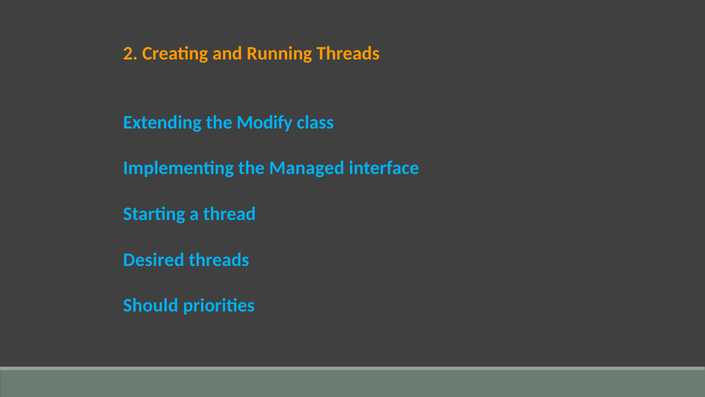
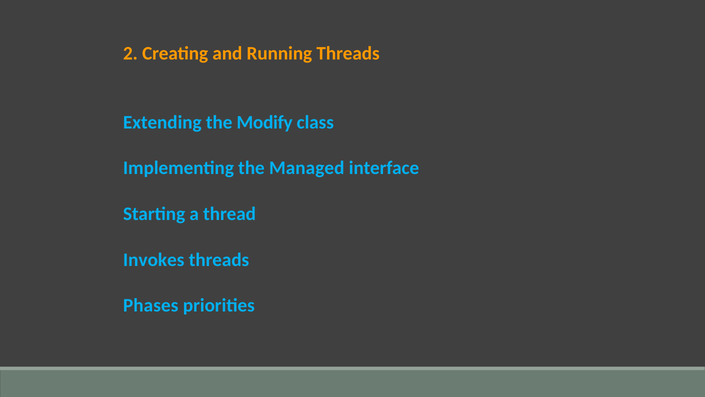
Desired: Desired -> Invokes (154, 260)
Should: Should -> Phases (151, 305)
